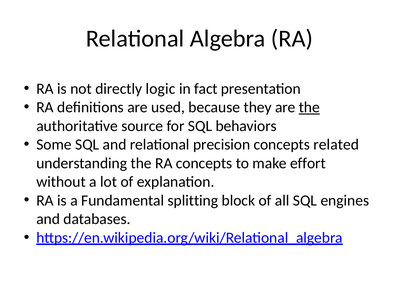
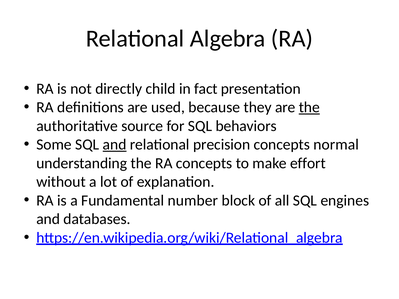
logic: logic -> child (161, 89)
and underline: none -> present (115, 145)
related: related -> normal (336, 145)
splitting: splitting -> number (193, 201)
